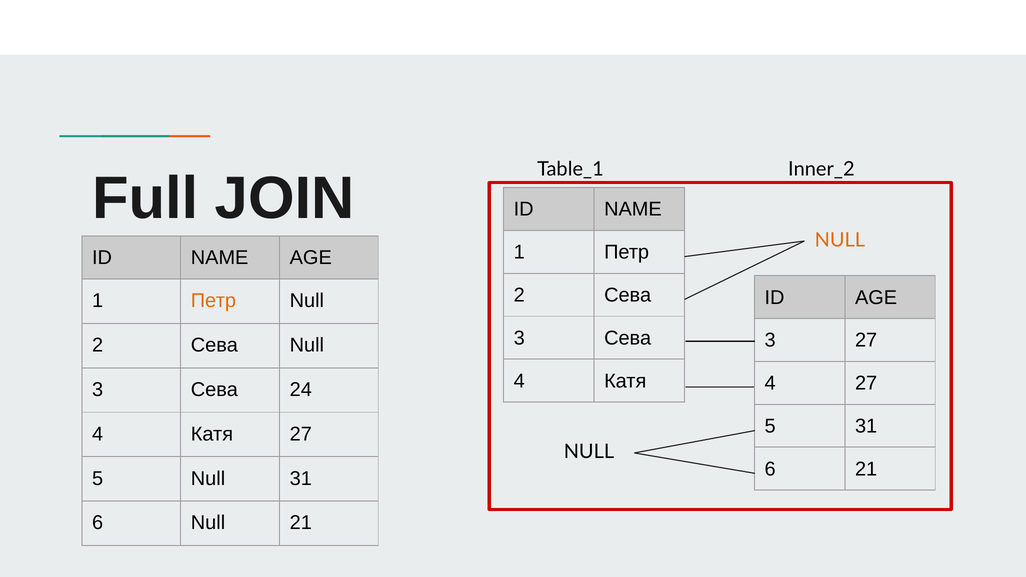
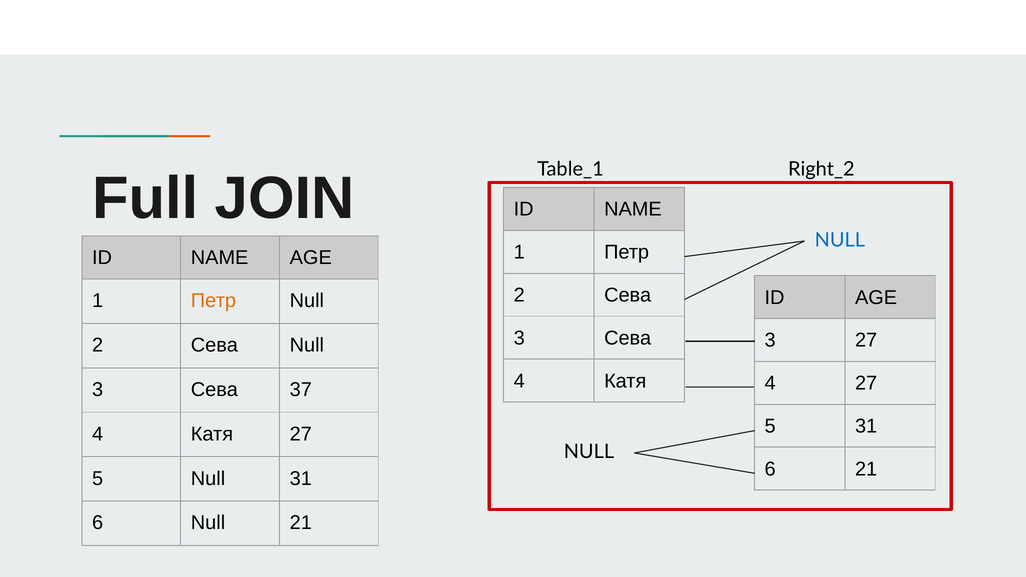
Inner_2: Inner_2 -> Right_2 (821, 169)
NULL colour: orange -> blue (840, 240)
24: 24 -> 37 (301, 390)
